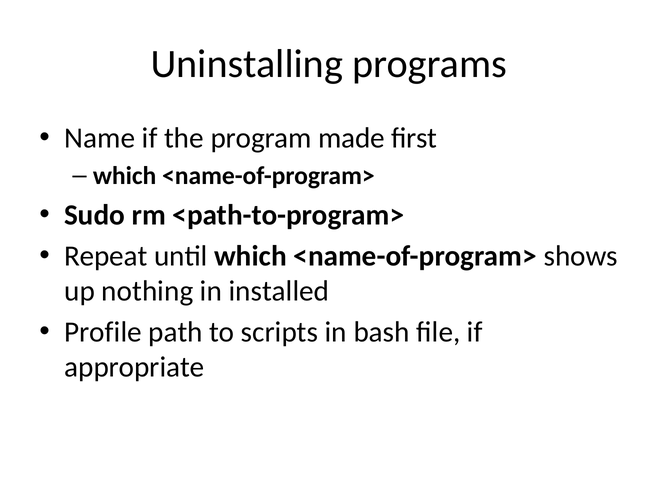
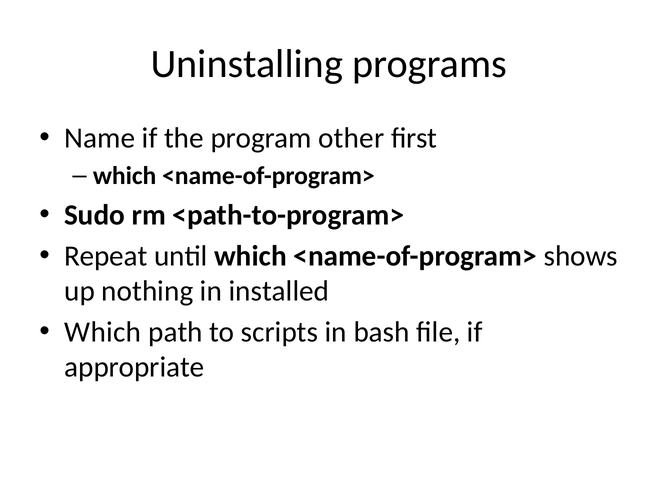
made: made -> other (351, 138)
Profile: Profile -> Which (103, 332)
